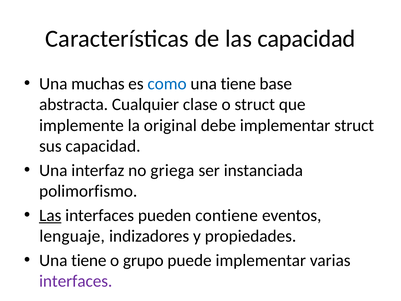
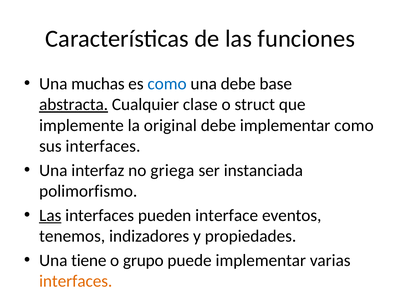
las capacidad: capacidad -> funciones (306, 39)
tiene: tiene -> debe (238, 84)
abstracta underline: none -> present (74, 104)
implementar struct: struct -> como (354, 125)
sus capacidad: capacidad -> interfaces (103, 146)
contiene: contiene -> interface (227, 215)
lenguaje: lenguaje -> tenemos (72, 236)
interfaces colour: purple -> orange (76, 281)
